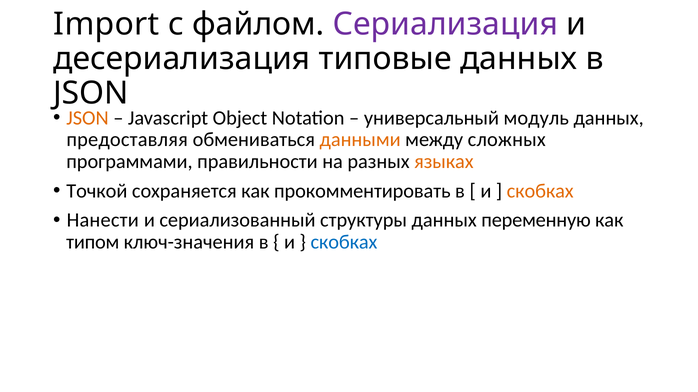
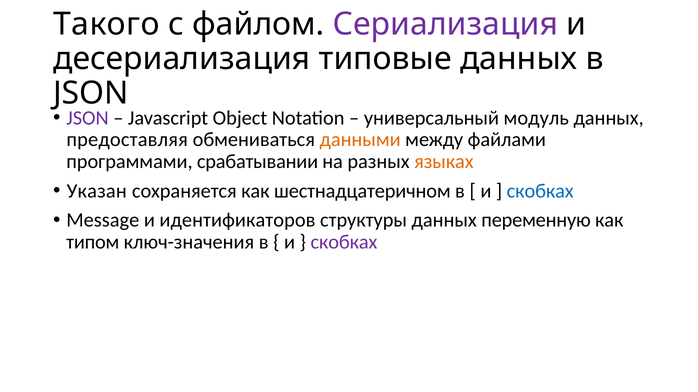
Import: Import -> Такого (106, 24)
JSON colour: orange -> purple (87, 118)
сложных: сложных -> файлами (507, 140)
правильности: правильности -> срабатывании (258, 162)
Точкой: Точкой -> Указан (97, 191)
прокомментировать: прокомментировать -> шестнадцатеричном (362, 191)
скобках colour: orange -> blue (540, 191)
Нанести: Нанести -> Message (103, 221)
сериализованный: сериализованный -> идентификаторов (237, 221)
скобках colour: blue -> purple (344, 243)
